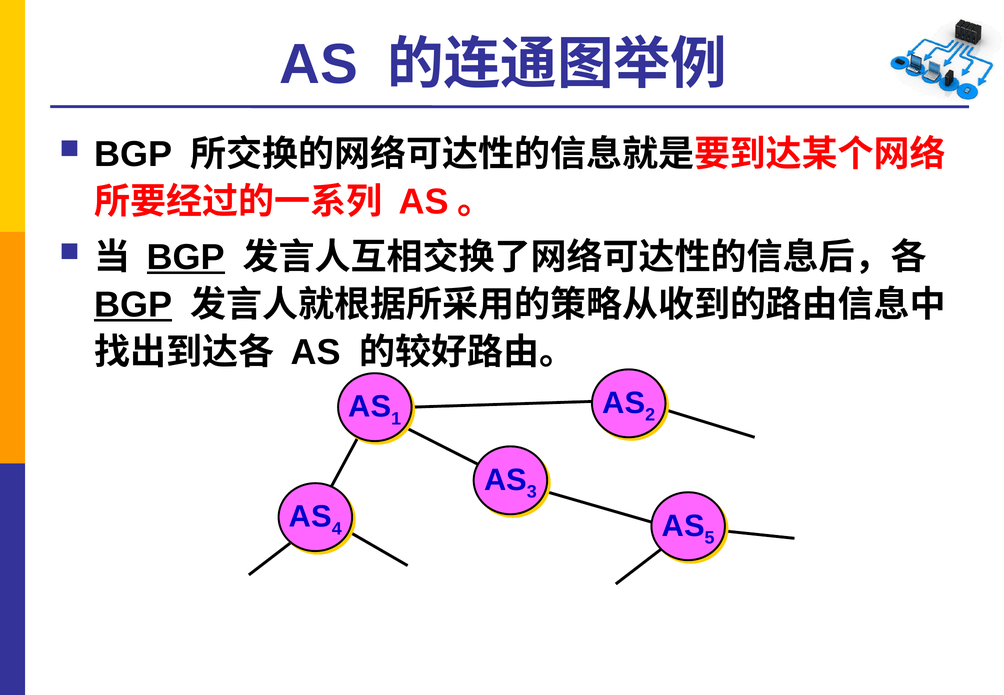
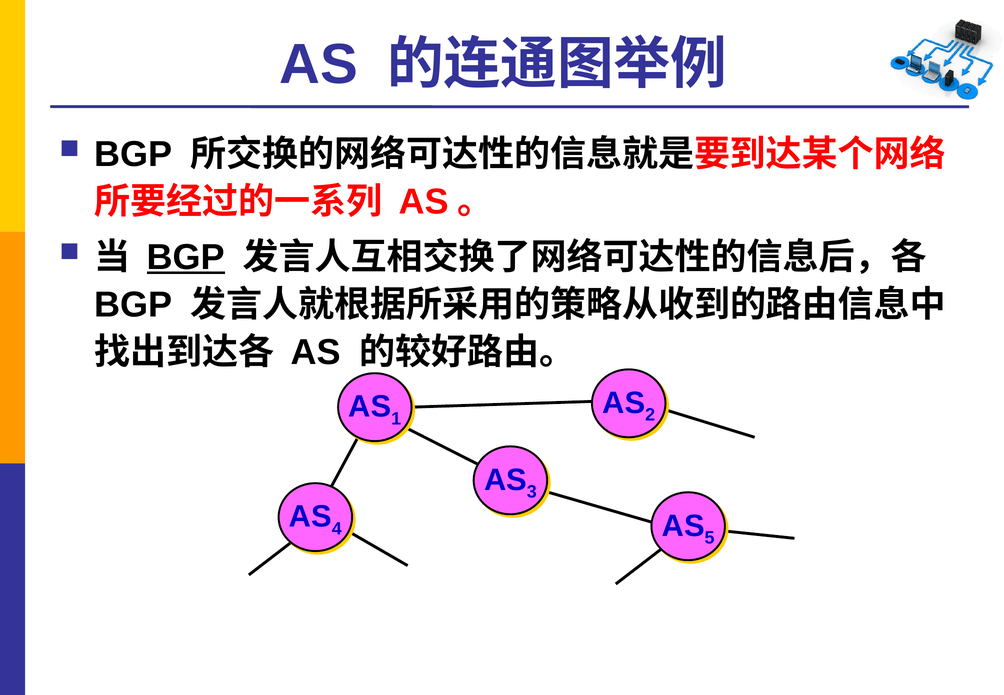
BGP underline: present -> none (133, 305)
